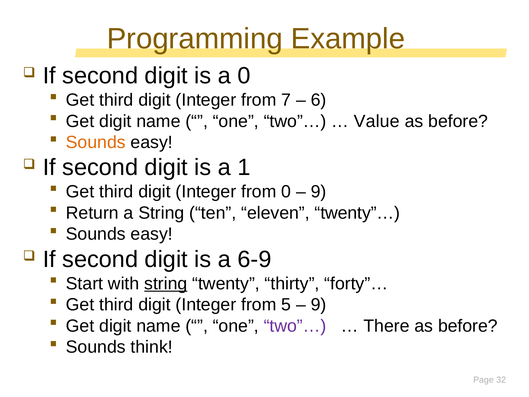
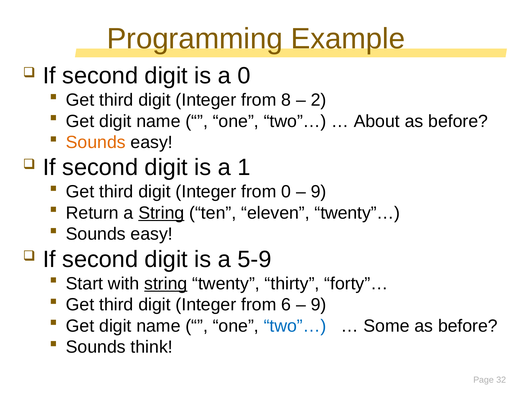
7: 7 -> 8 (286, 100)
6: 6 -> 2 (319, 100)
Value: Value -> About (377, 121)
String underline: none -> present (161, 213)
6-9: 6-9 -> 5-9 (254, 259)
5: 5 -> 6 (286, 305)
two”… colour: purple -> blue (295, 326)
There: There -> Some (387, 326)
